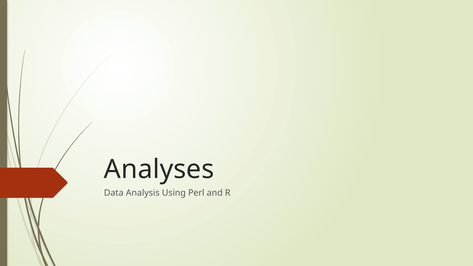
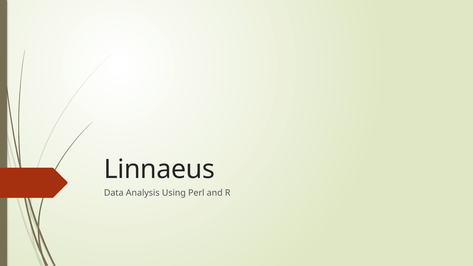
Analyses: Analyses -> Linnaeus (159, 169)
